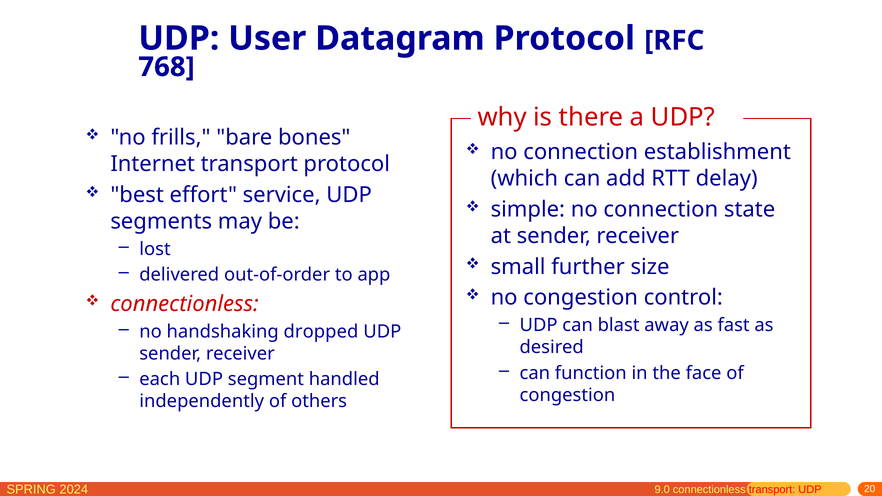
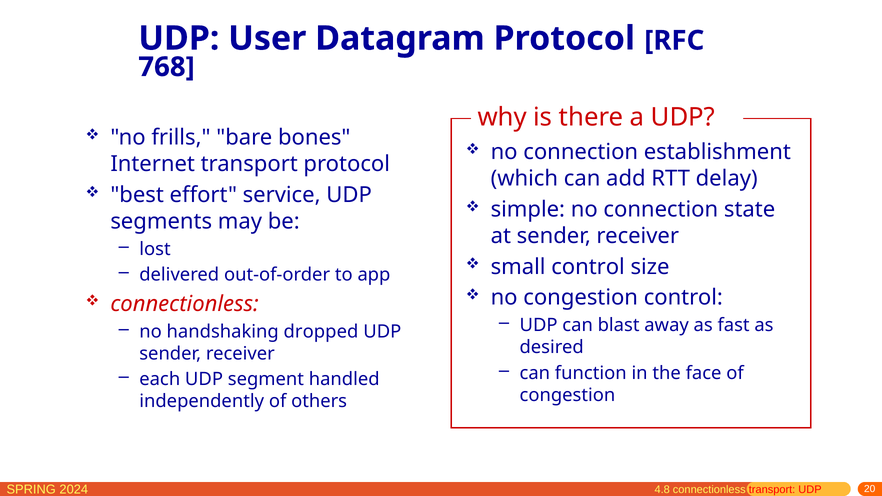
small further: further -> control (588, 267)
9.0: 9.0 -> 4.8 (662, 490)
